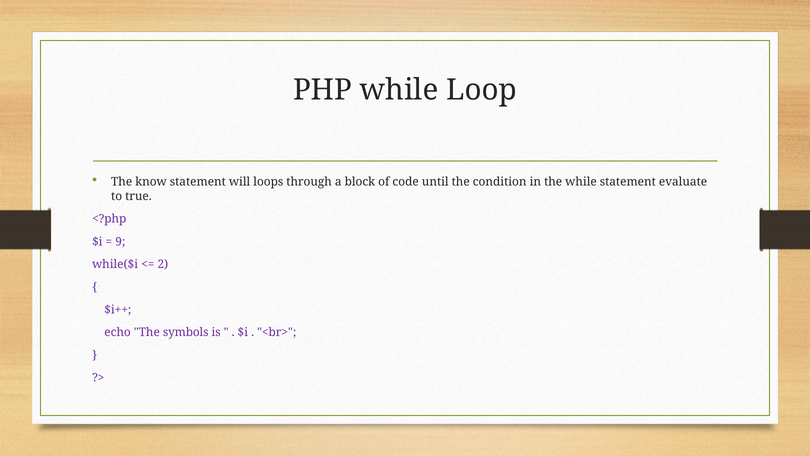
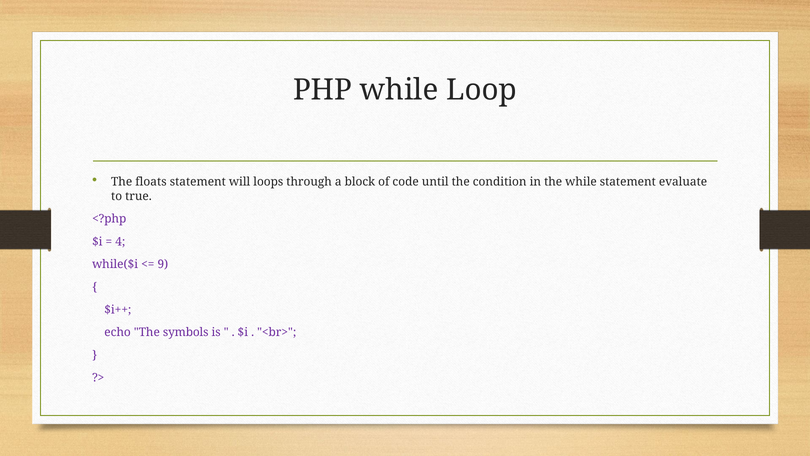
know: know -> floats (151, 182)
9: 9 -> 4 (120, 242)
2: 2 -> 9 (163, 264)
